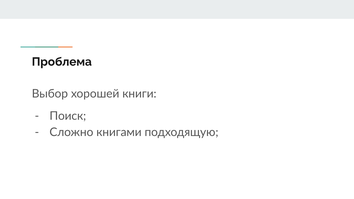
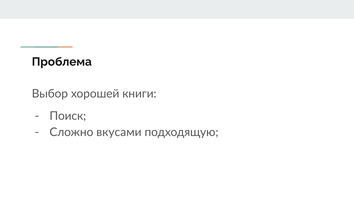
книгами: книгами -> вкусами (119, 132)
